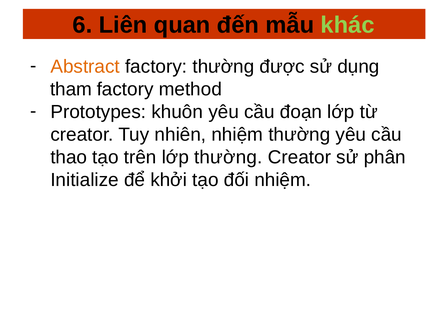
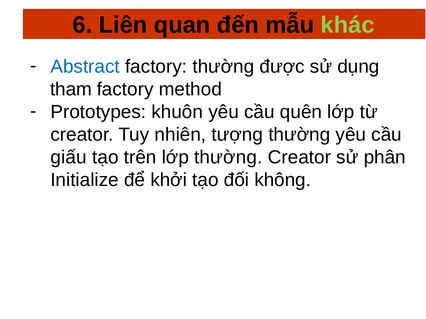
Abstract colour: orange -> blue (85, 67)
đoạn: đoạn -> quên (301, 112)
nhiên nhiệm: nhiệm -> tượng (237, 135)
thao: thao -> giấu (69, 158)
đối nhiệm: nhiệm -> không (283, 180)
